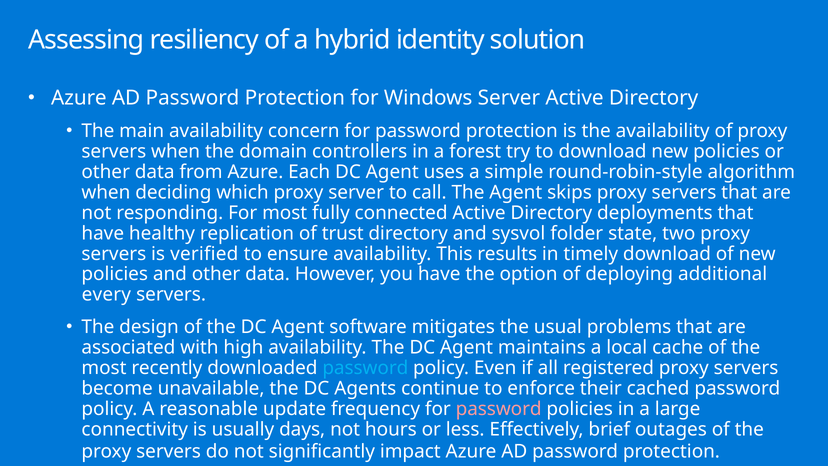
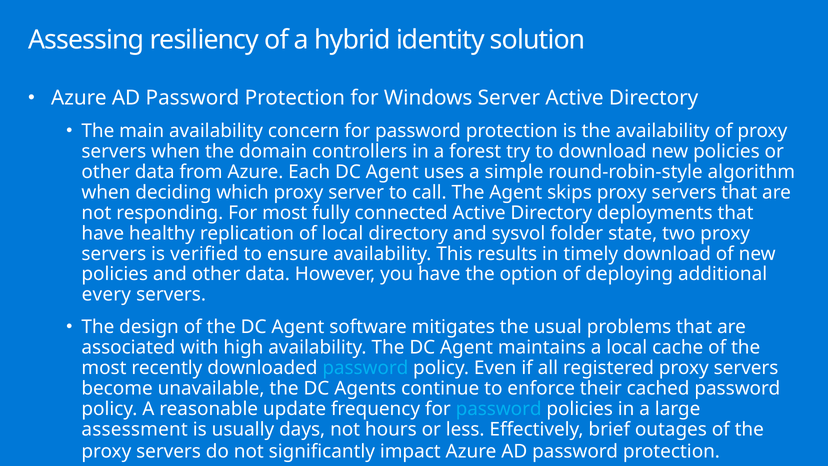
of trust: trust -> local (343, 233)
password colour: pink -> light blue (499, 409)
connectivity: connectivity -> assessment (135, 429)
